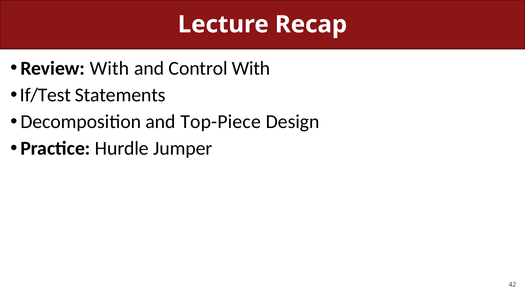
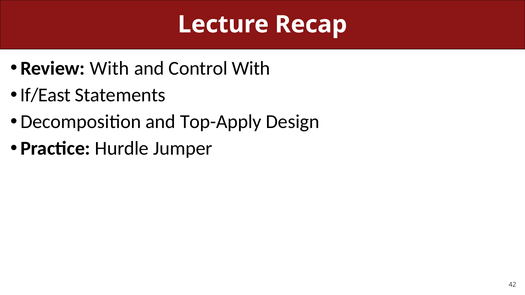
If/Test: If/Test -> If/East (45, 95)
Top-Piece: Top-Piece -> Top-Apply (221, 122)
